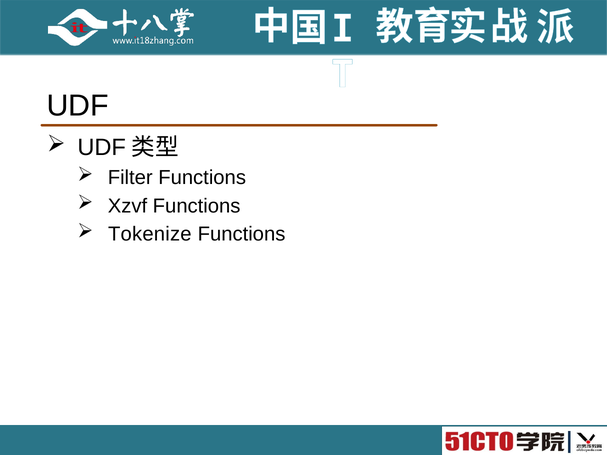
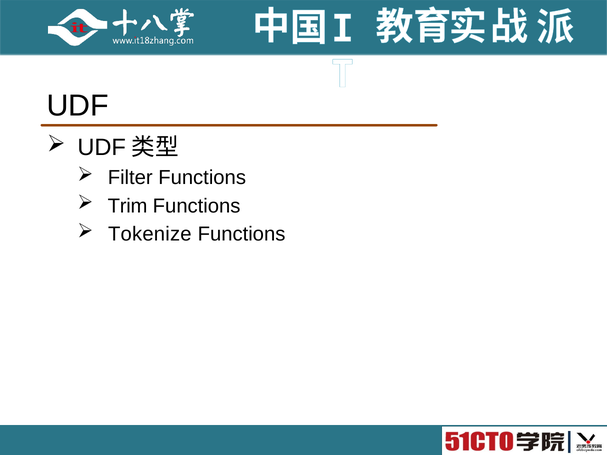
Xzvf: Xzvf -> Trim (128, 206)
